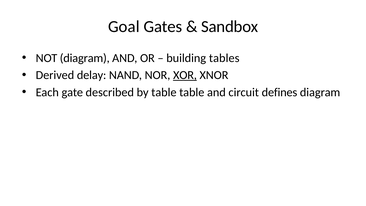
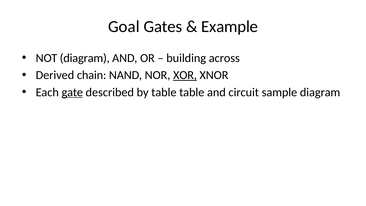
Sandbox: Sandbox -> Example (230, 27)
tables: tables -> across (224, 58)
delay: delay -> chain (92, 75)
gate underline: none -> present (72, 92)
defines: defines -> sample (279, 92)
